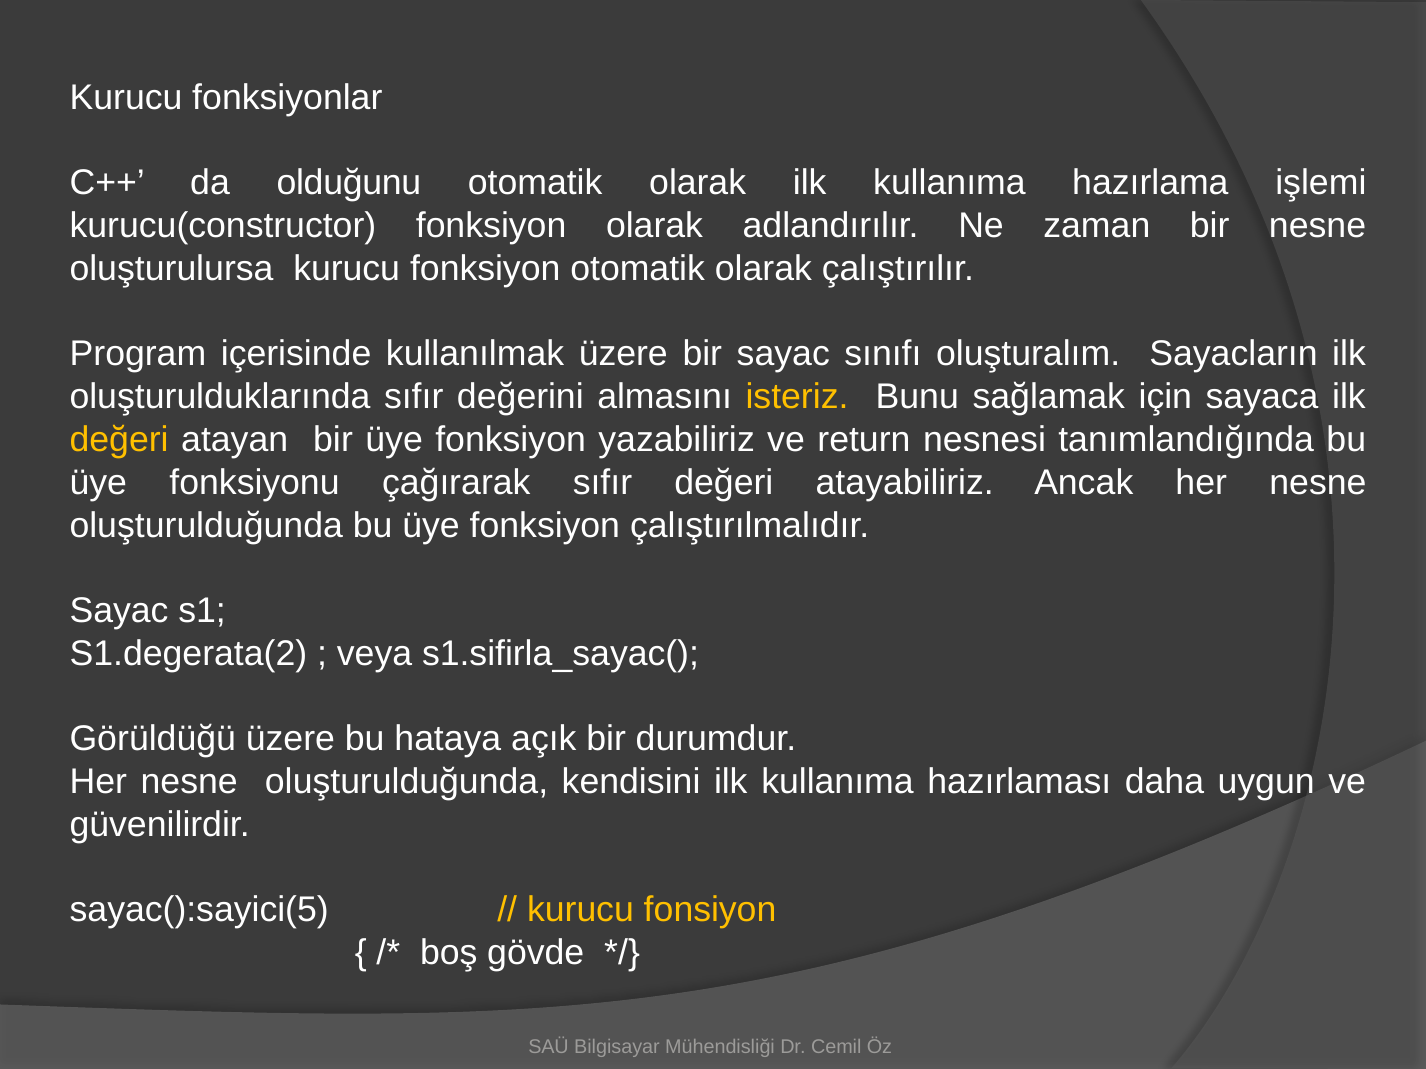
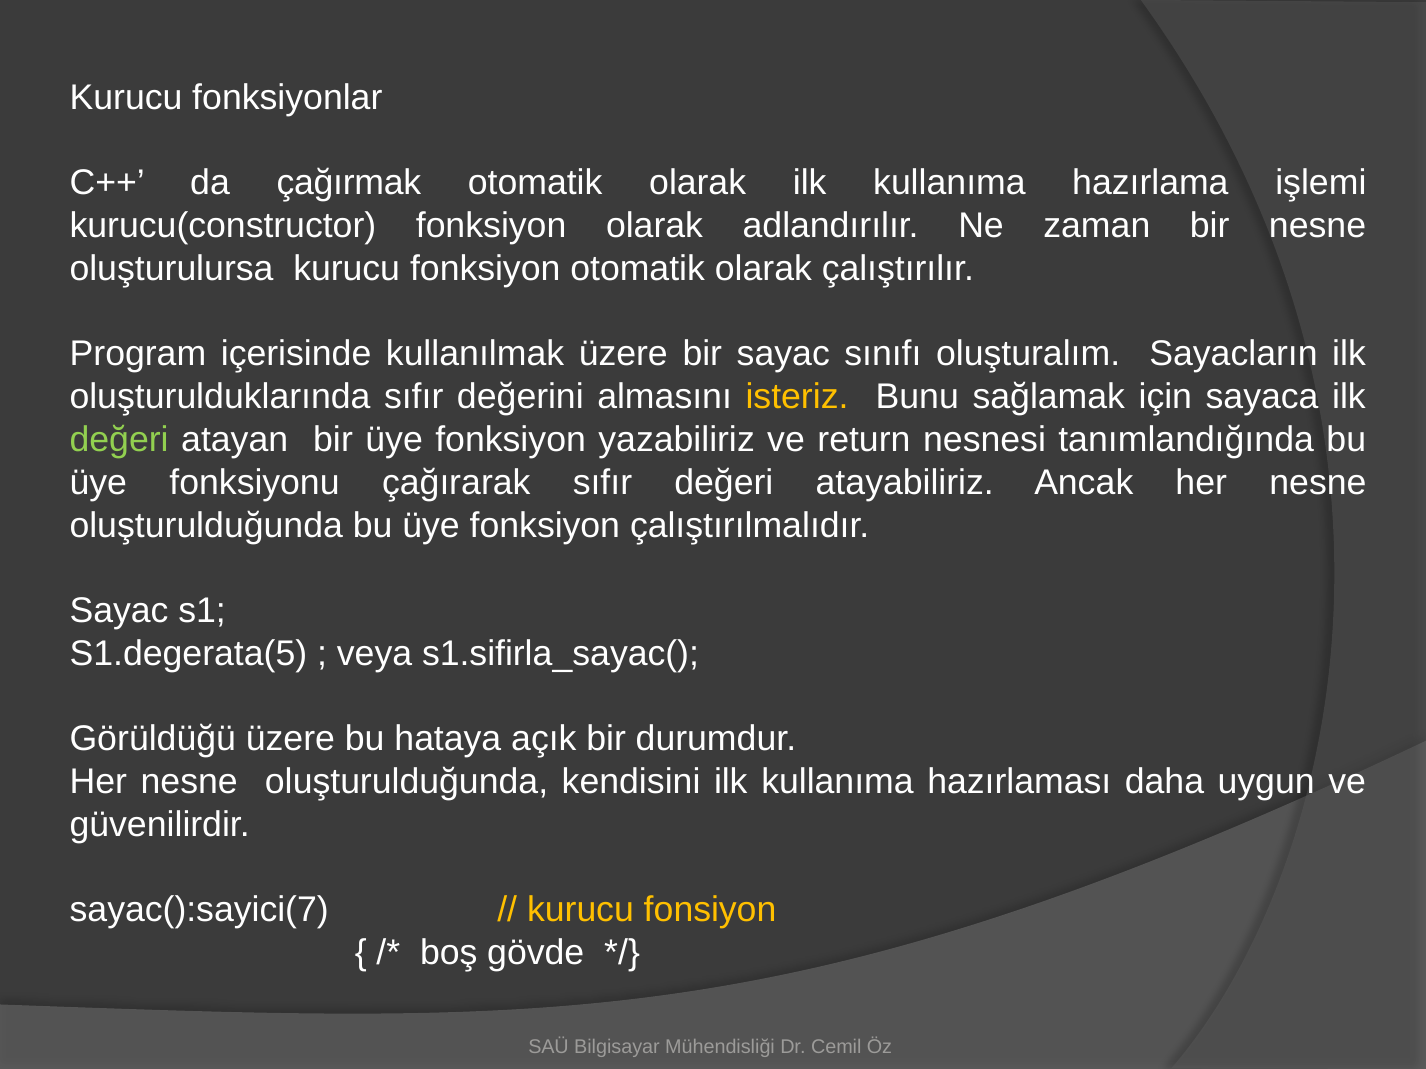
olduğunu: olduğunu -> çağırmak (349, 183)
değeri colour: yellow -> light green (119, 440)
S1.degerata(2: S1.degerata(2 -> S1.degerata(5 (188, 654)
sayac():sayici(5: sayac():sayici(5 -> sayac():sayici(7 (199, 911)
